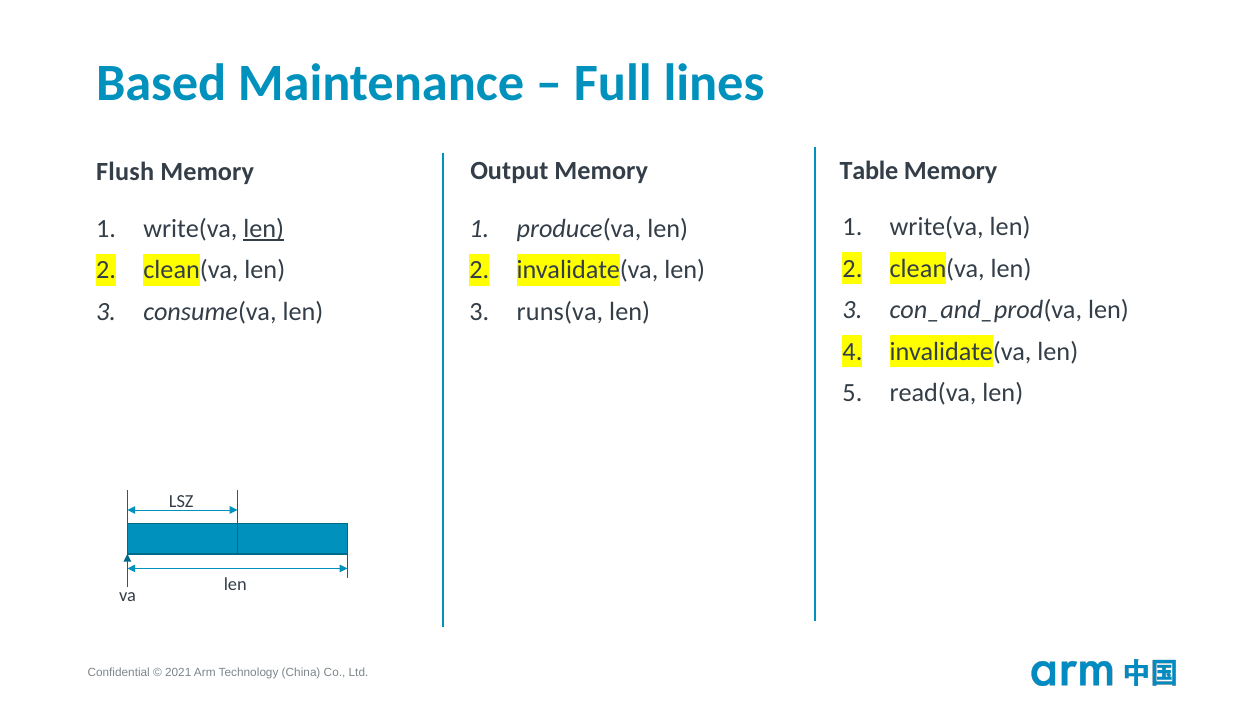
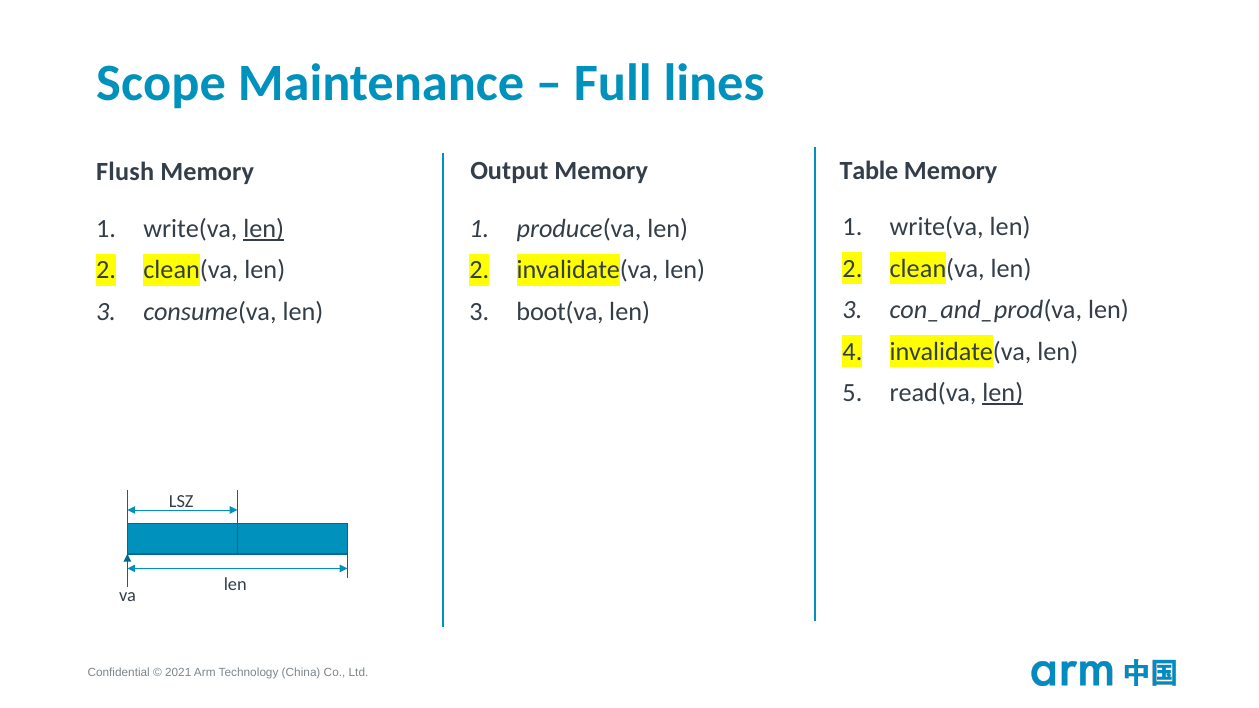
Based: Based -> Scope (161, 83)
runs(va: runs(va -> boot(va (560, 312)
len underline: none -> present (1003, 393)
